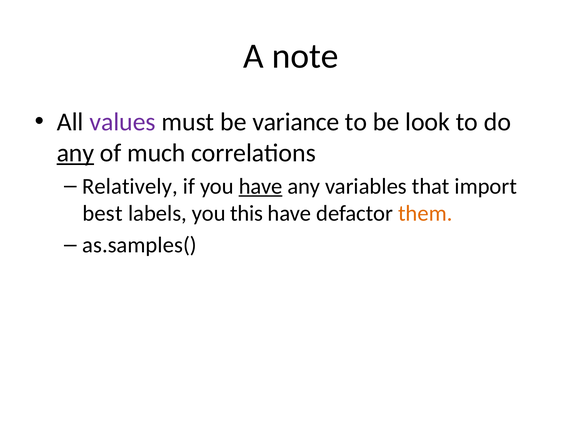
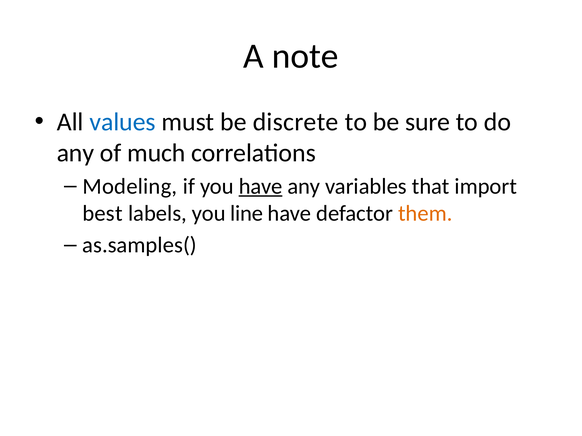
values colour: purple -> blue (123, 122)
variance: variance -> discrete (296, 122)
look: look -> sure (428, 122)
any underline: present -> none (75, 153)
Relatively: Relatively -> Modeling (130, 187)
this: this -> line (247, 214)
